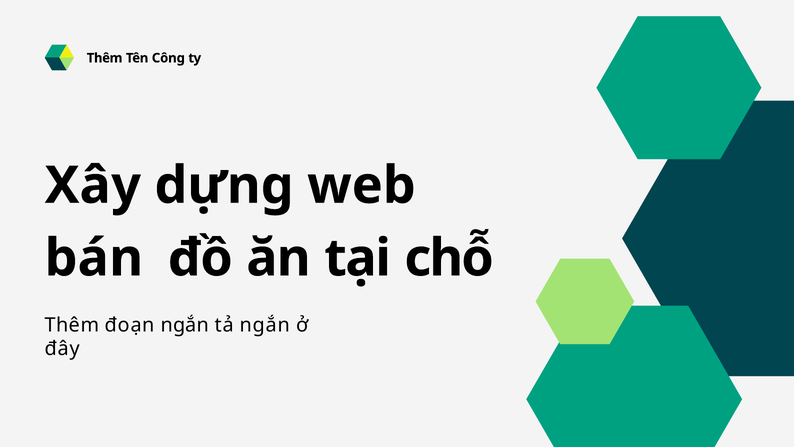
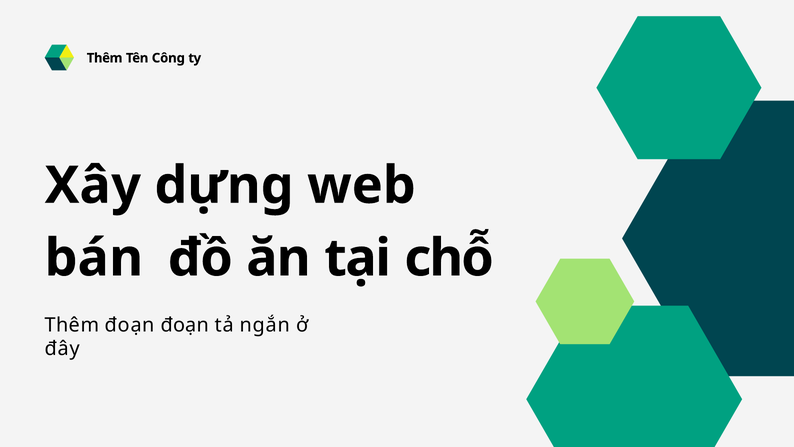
đoạn ngắn: ngắn -> đoạn (185, 325)
